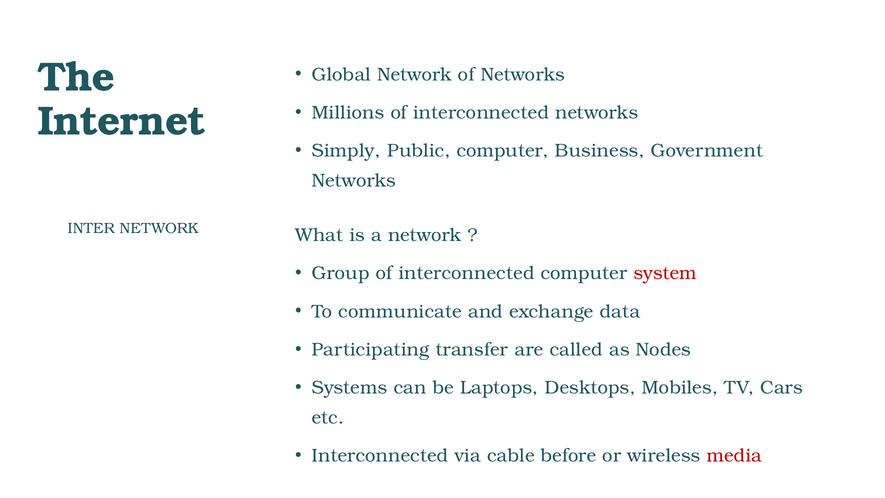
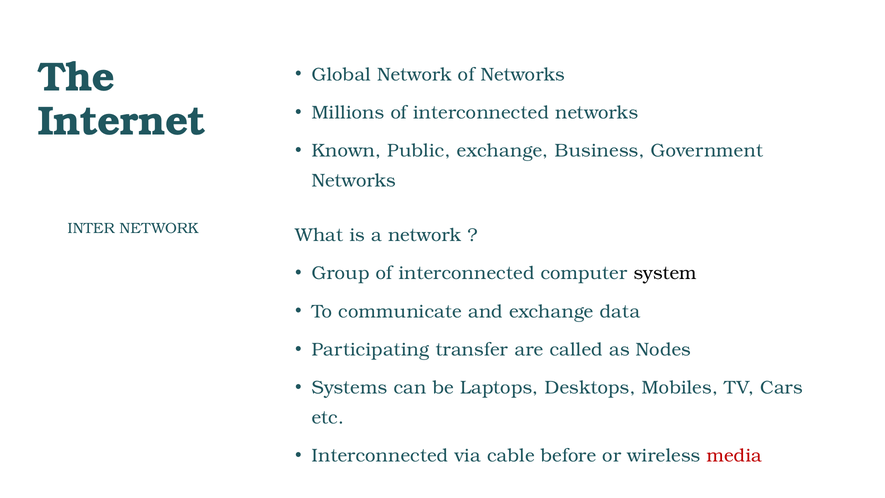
Simply: Simply -> Known (346, 151)
Public computer: computer -> exchange (503, 151)
system colour: red -> black (665, 273)
